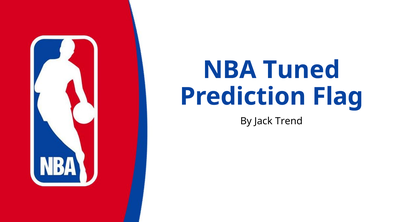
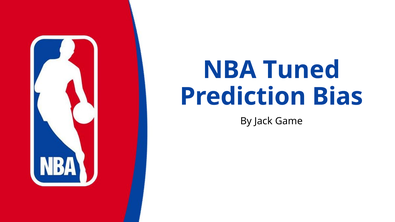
Flag: Flag -> Bias (338, 97)
Trend: Trend -> Game (289, 121)
